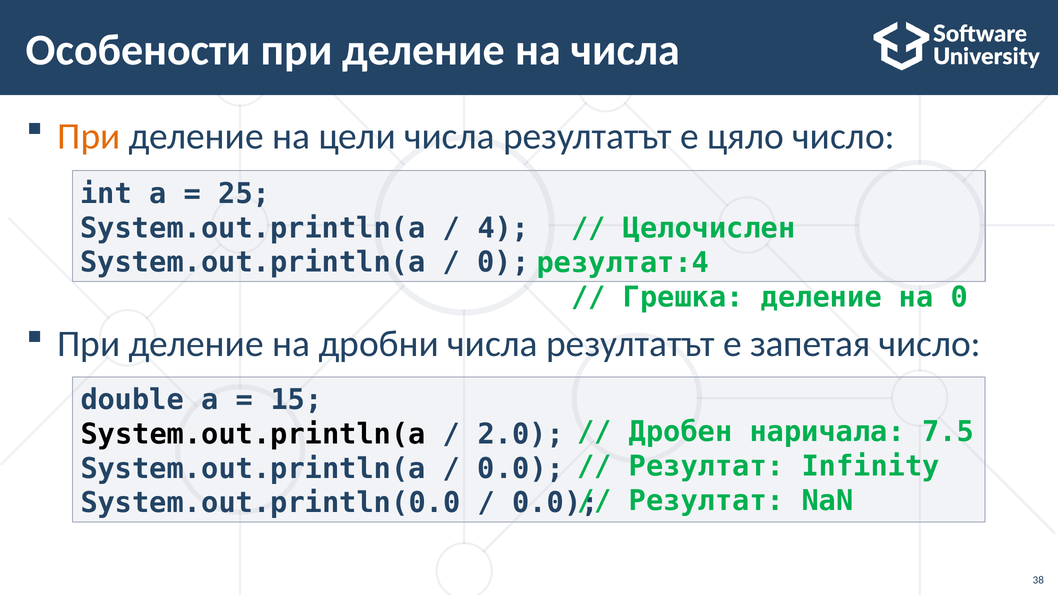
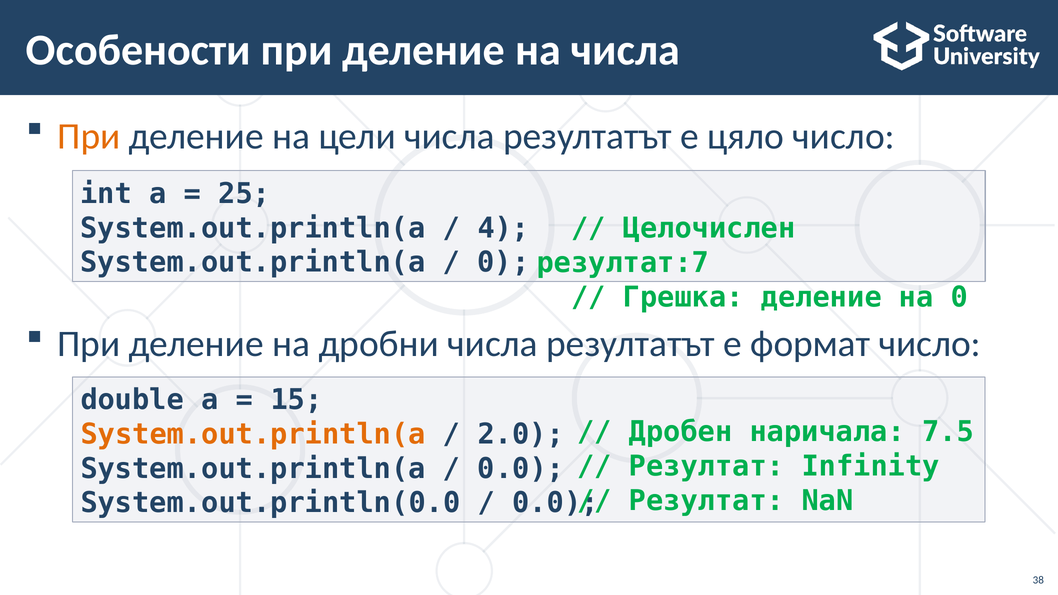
резултат:4: резултат:4 -> резултат:7 (623, 263)
запетая: запетая -> формат (810, 344)
System.out.println(a colour: black -> orange (253, 434)
